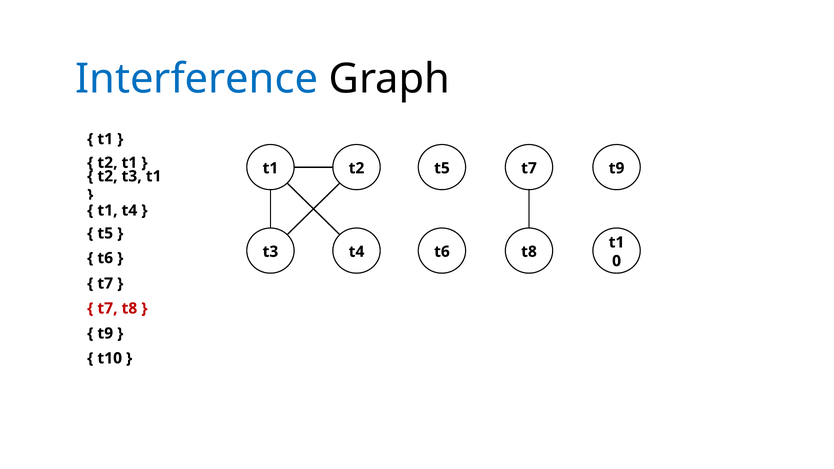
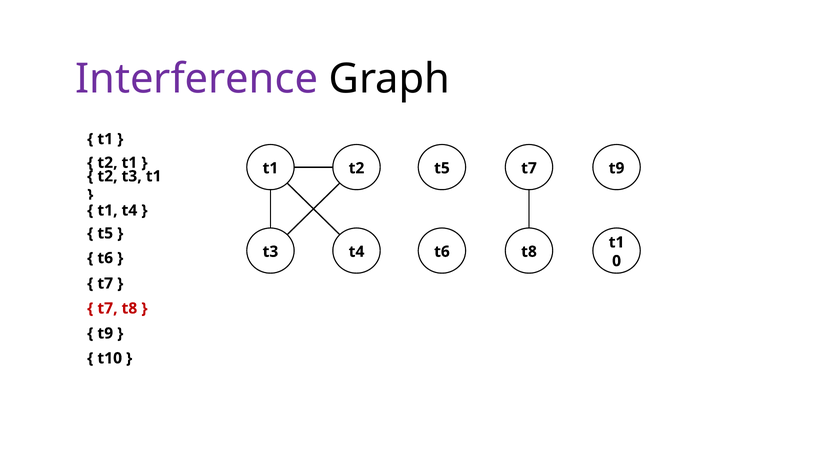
Interference colour: blue -> purple (197, 79)
